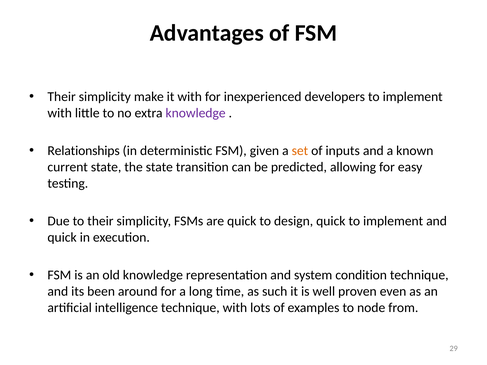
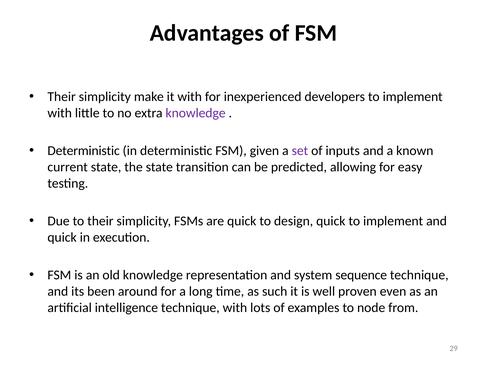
Relationships: Relationships -> Deterministic (84, 151)
set colour: orange -> purple (300, 151)
condition: condition -> sequence (361, 275)
